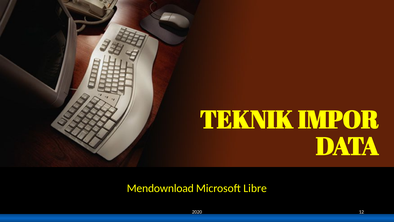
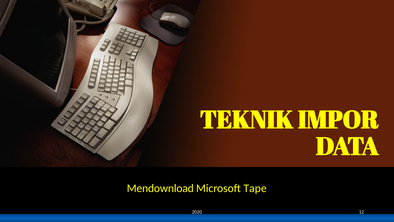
Libre: Libre -> Tape (255, 188)
